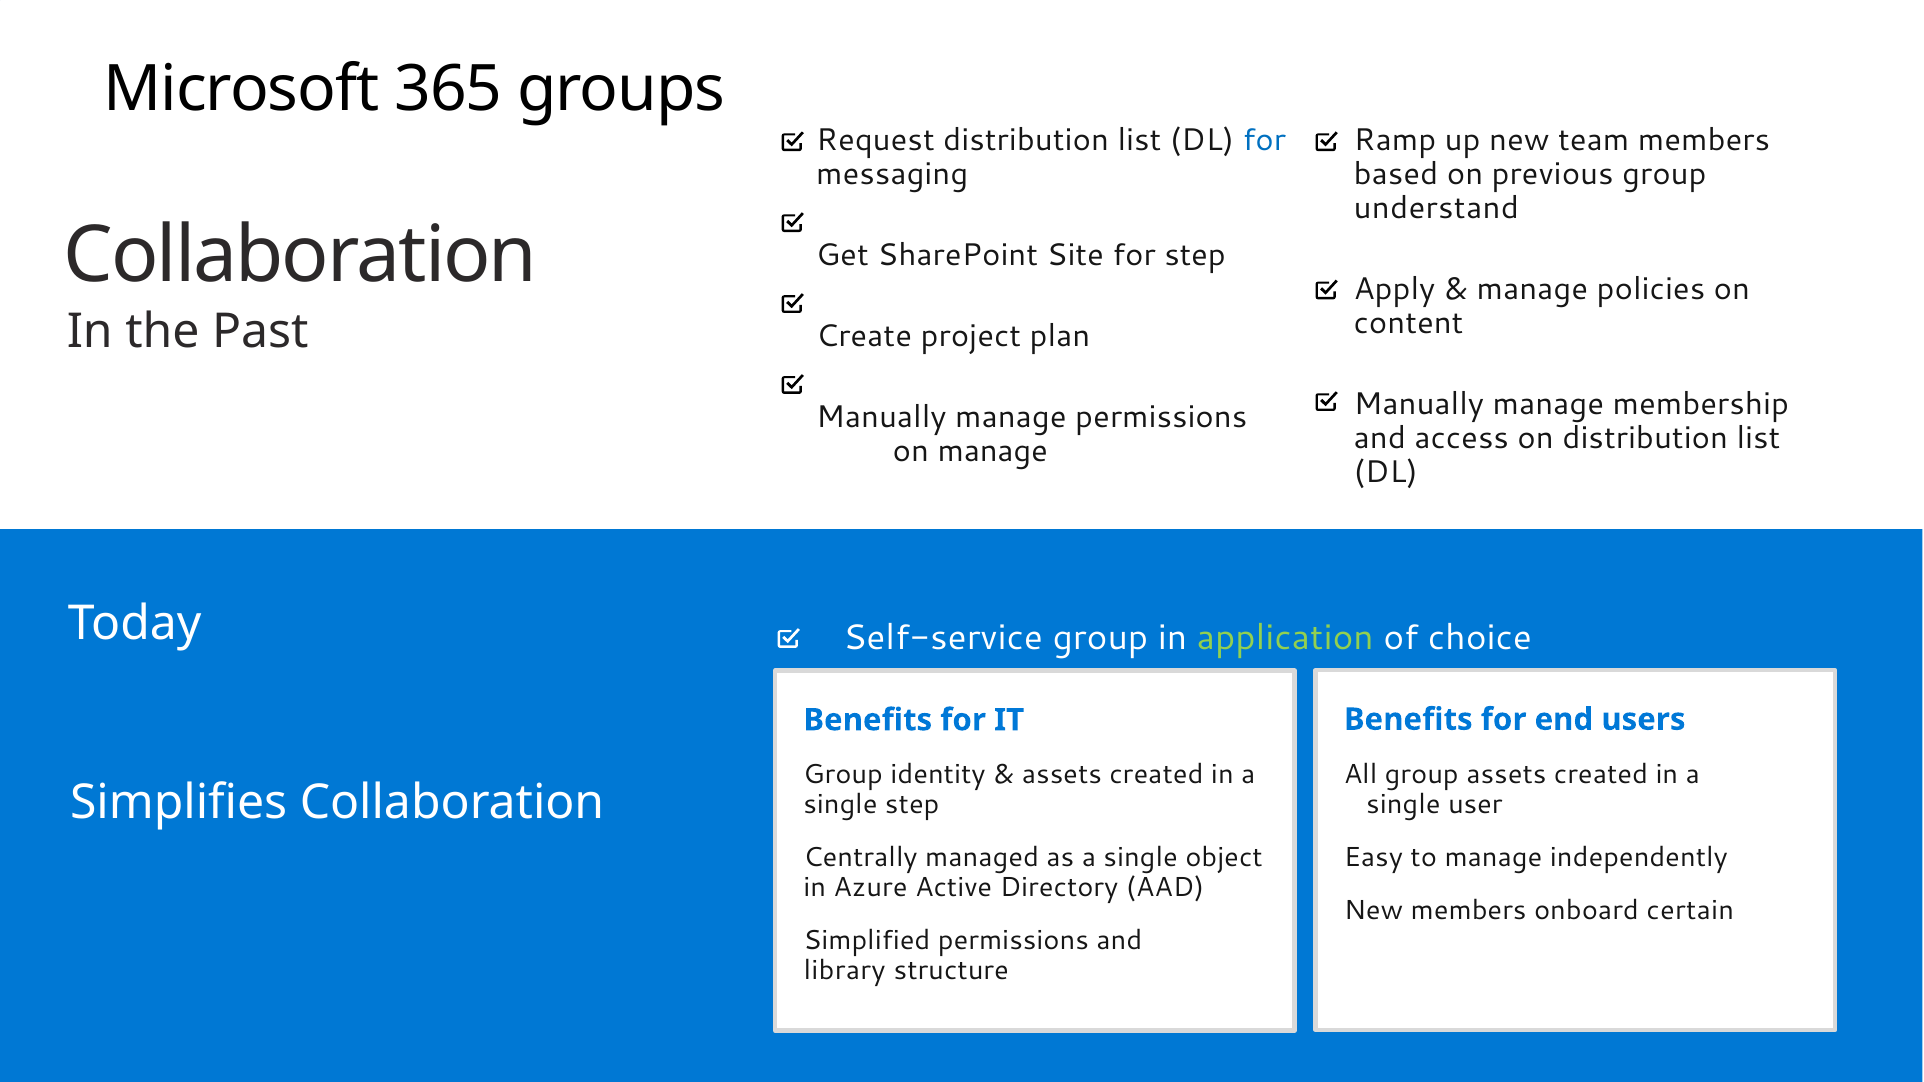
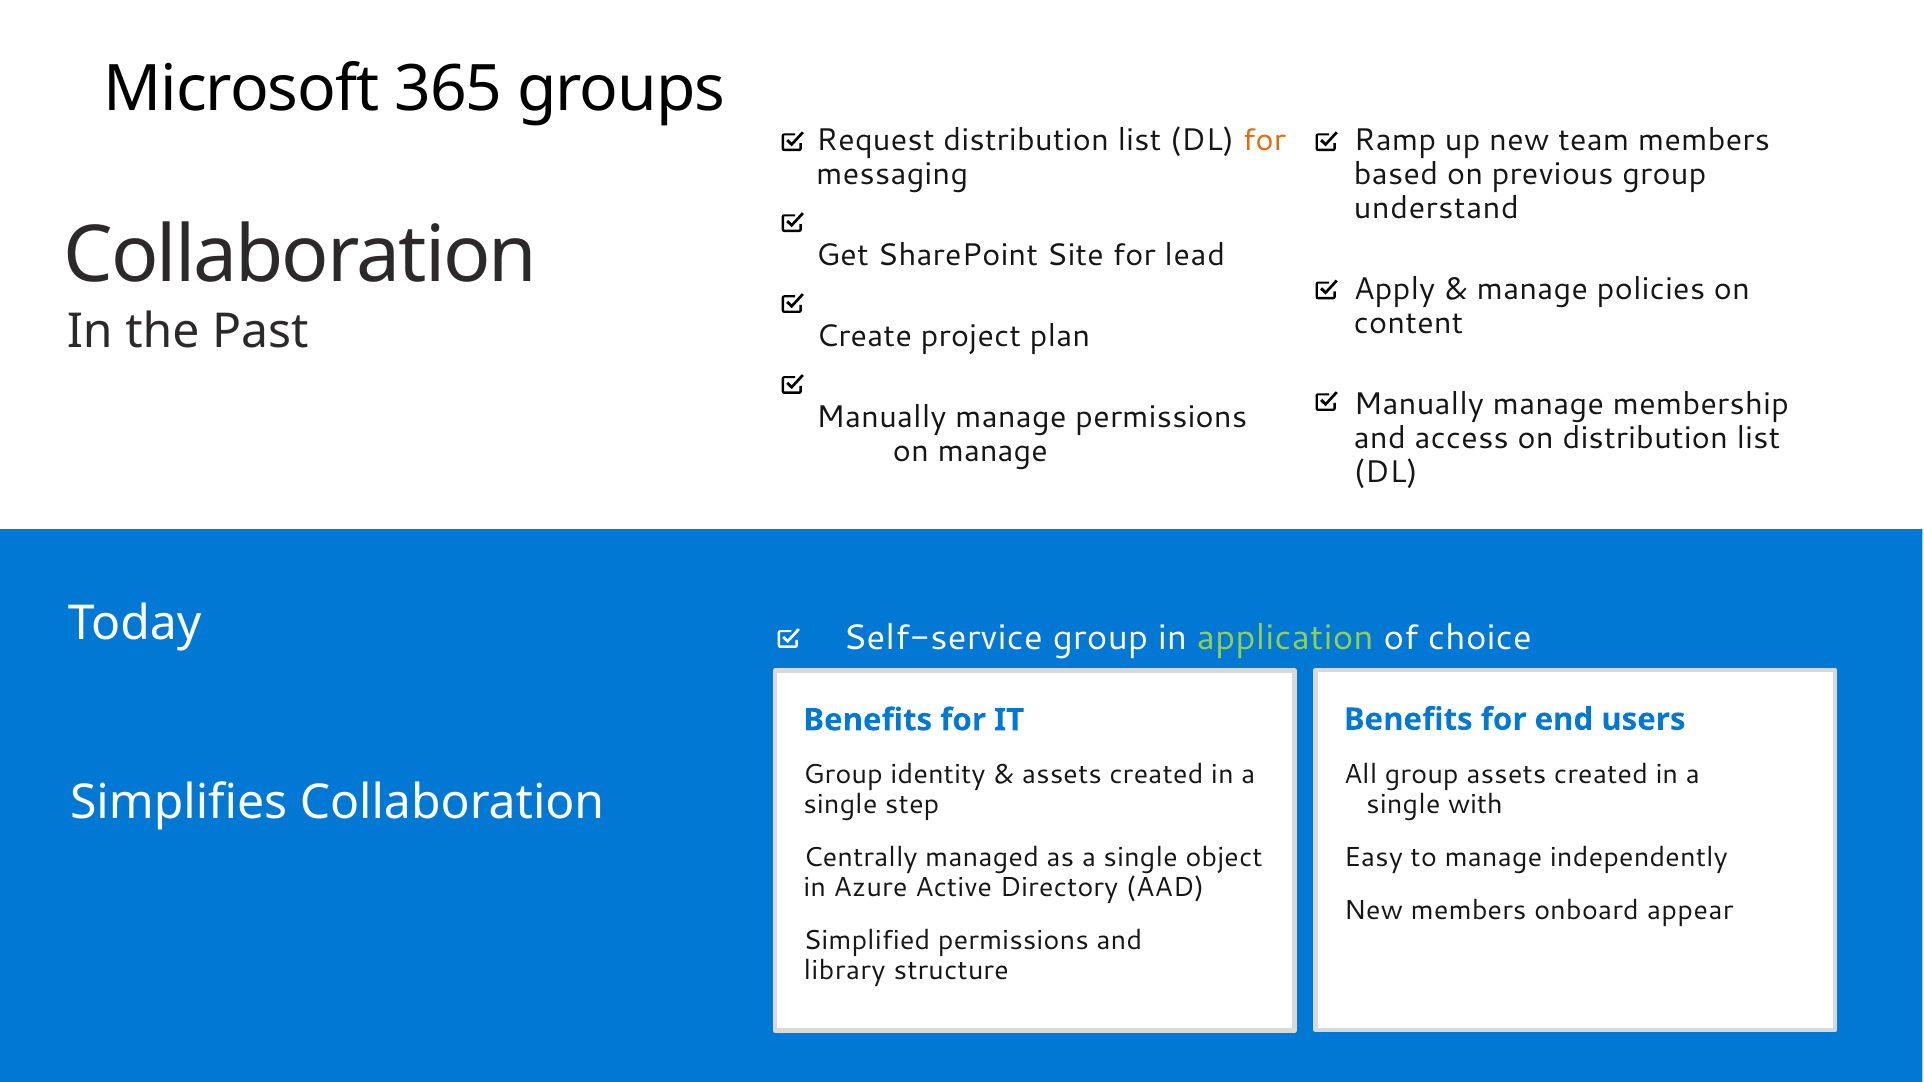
for colour: blue -> orange (1264, 141)
for step: step -> lead (1195, 255)
user: user -> with (1475, 804)
certain: certain -> appear (1690, 911)
